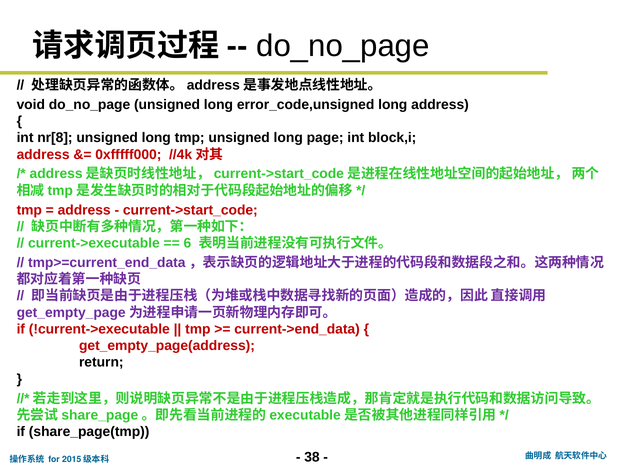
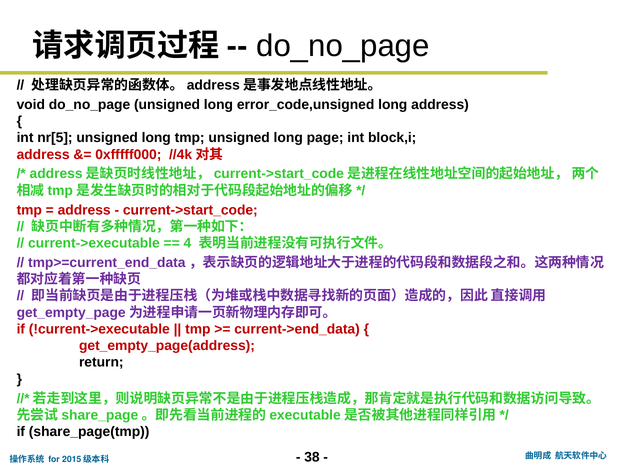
nr[8: nr[8 -> nr[5 (55, 138)
6: 6 -> 4 (187, 243)
